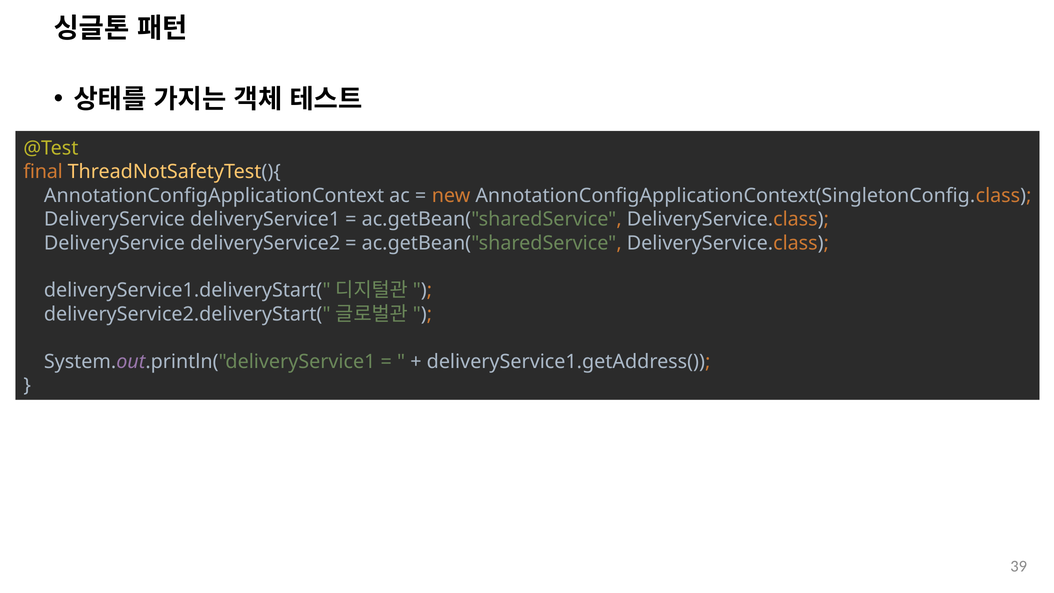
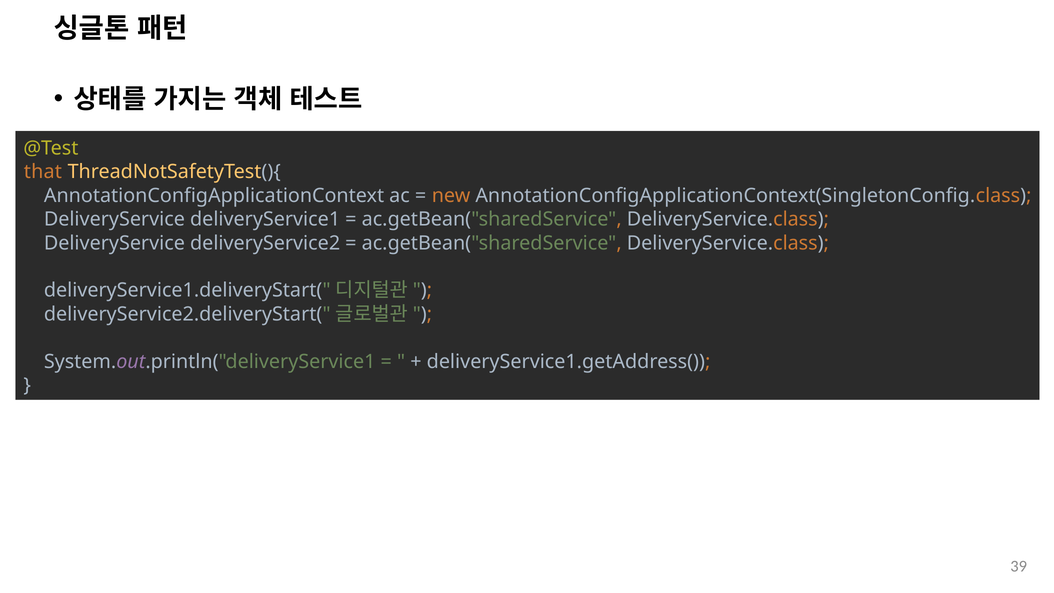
final: final -> that (43, 172)
